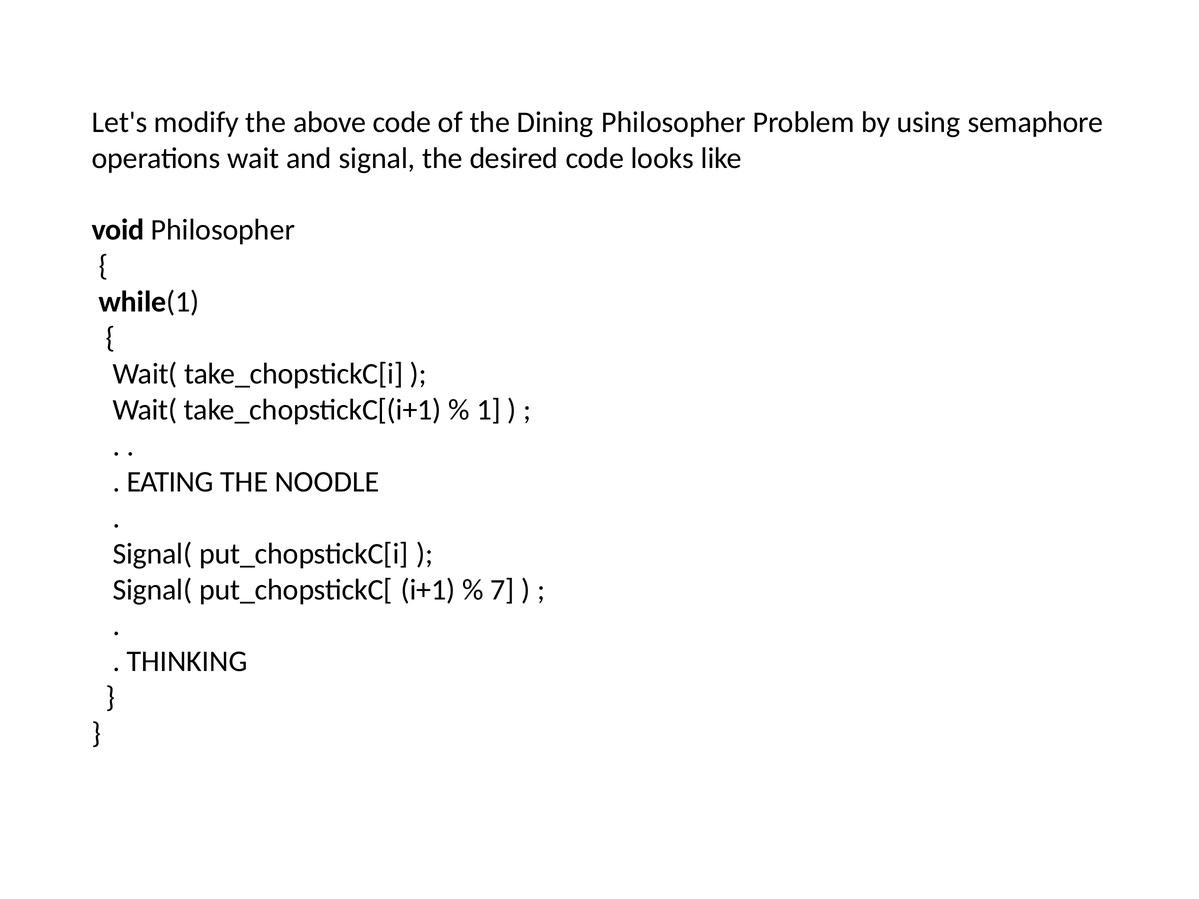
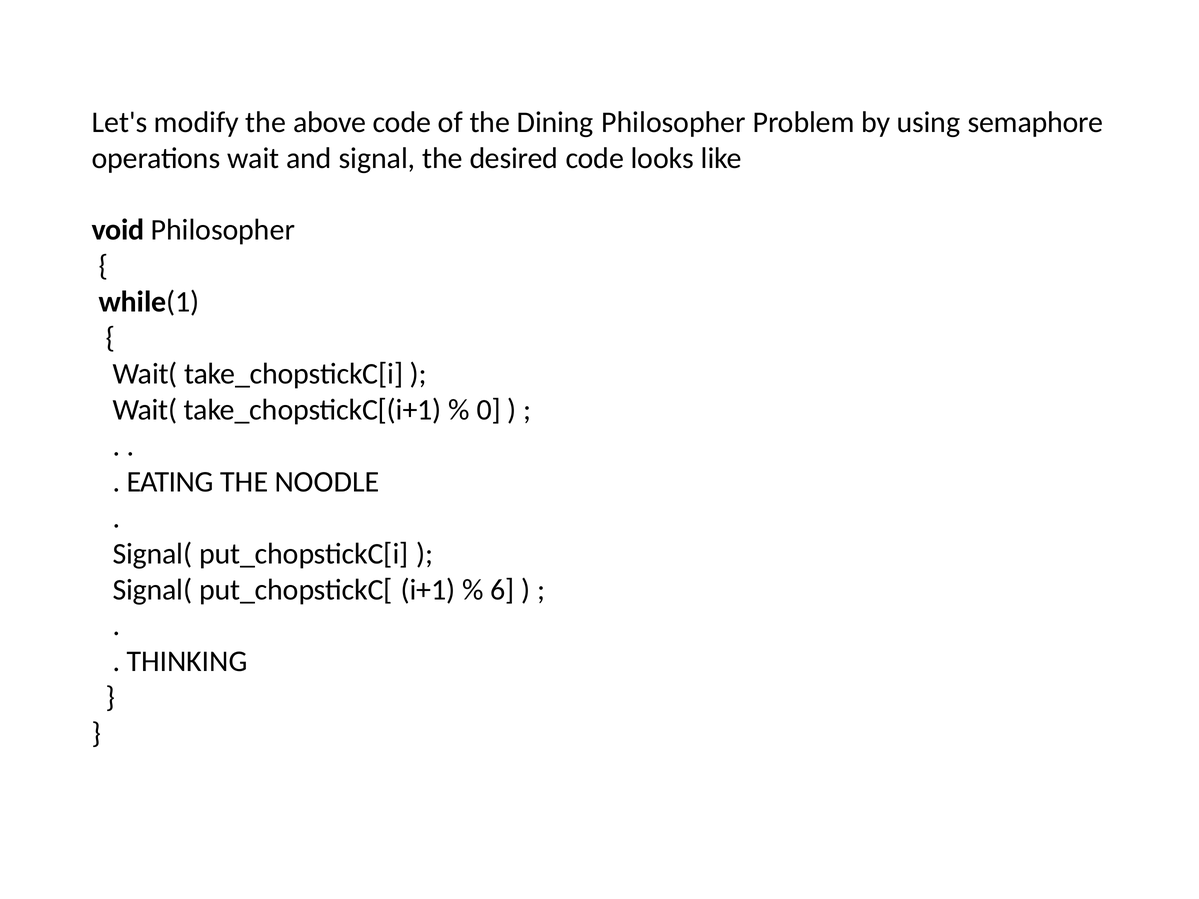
1: 1 -> 0 (489, 410)
7: 7 -> 6 (502, 590)
